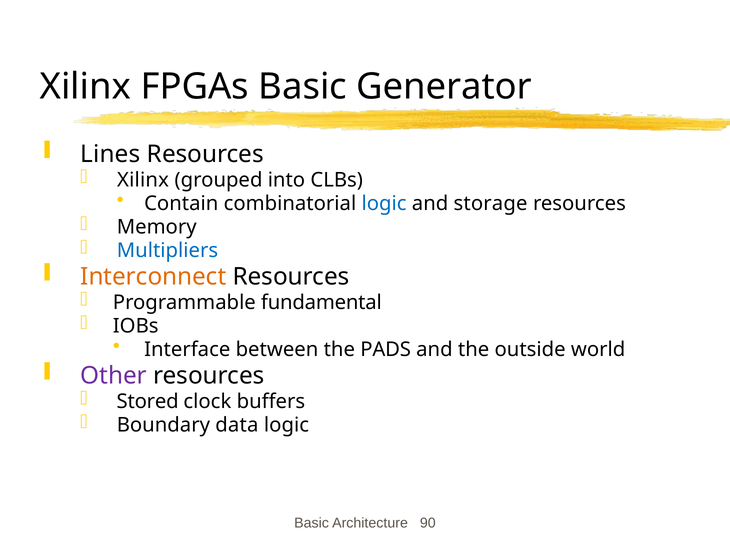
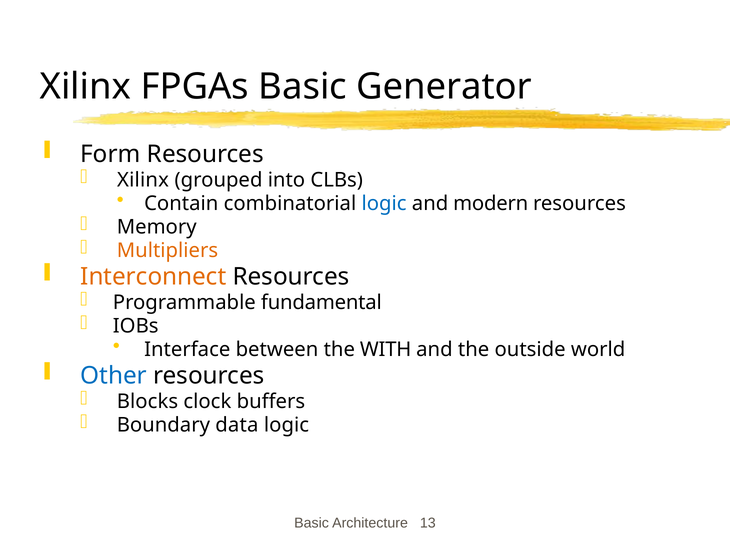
Lines: Lines -> Form (110, 154)
storage: storage -> modern (491, 203)
Multipliers colour: blue -> orange (167, 250)
PADS: PADS -> WITH (386, 349)
Other colour: purple -> blue (114, 375)
Stored: Stored -> Blocks (147, 401)
90: 90 -> 13 (428, 523)
